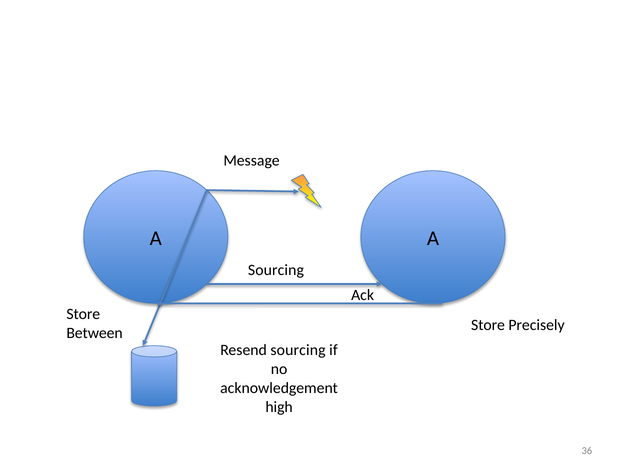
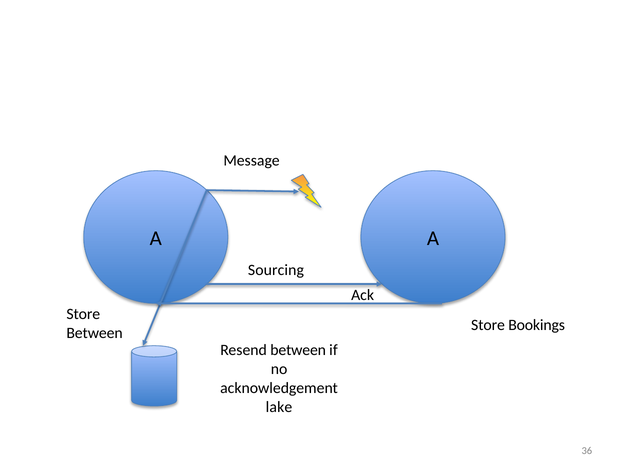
Precisely: Precisely -> Bookings (537, 325)
Resend sourcing: sourcing -> between (298, 351)
high: high -> lake (279, 407)
